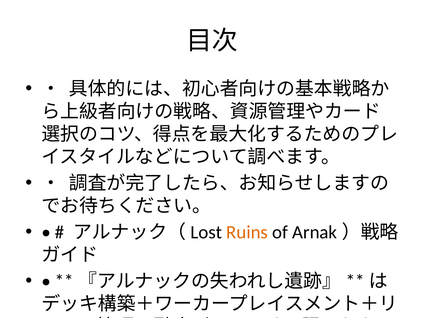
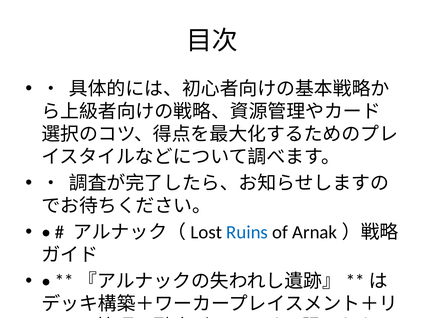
Ruins colour: orange -> blue (247, 232)
